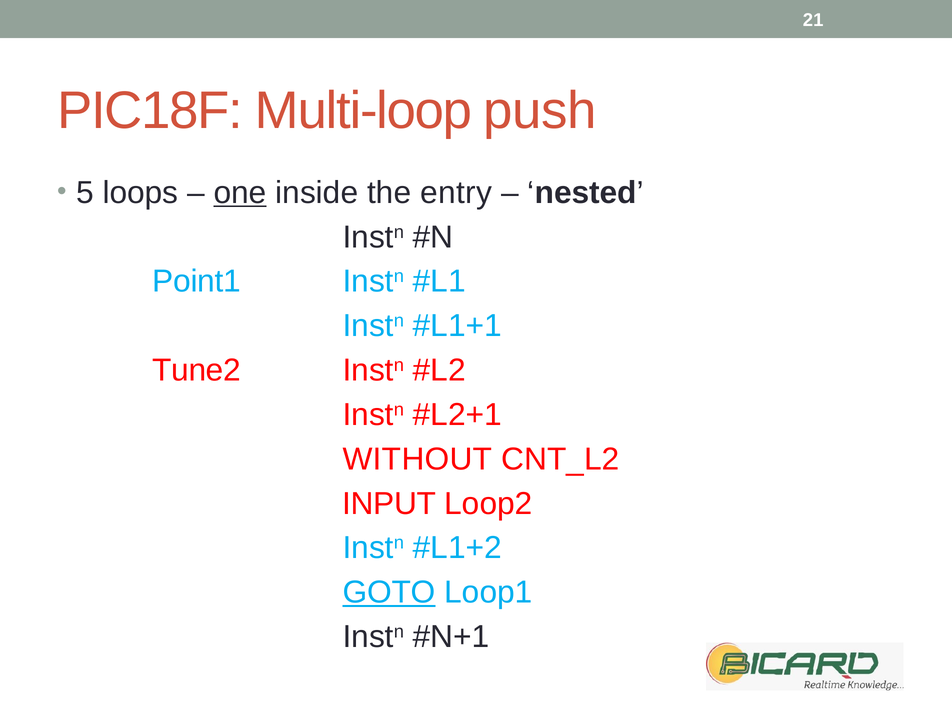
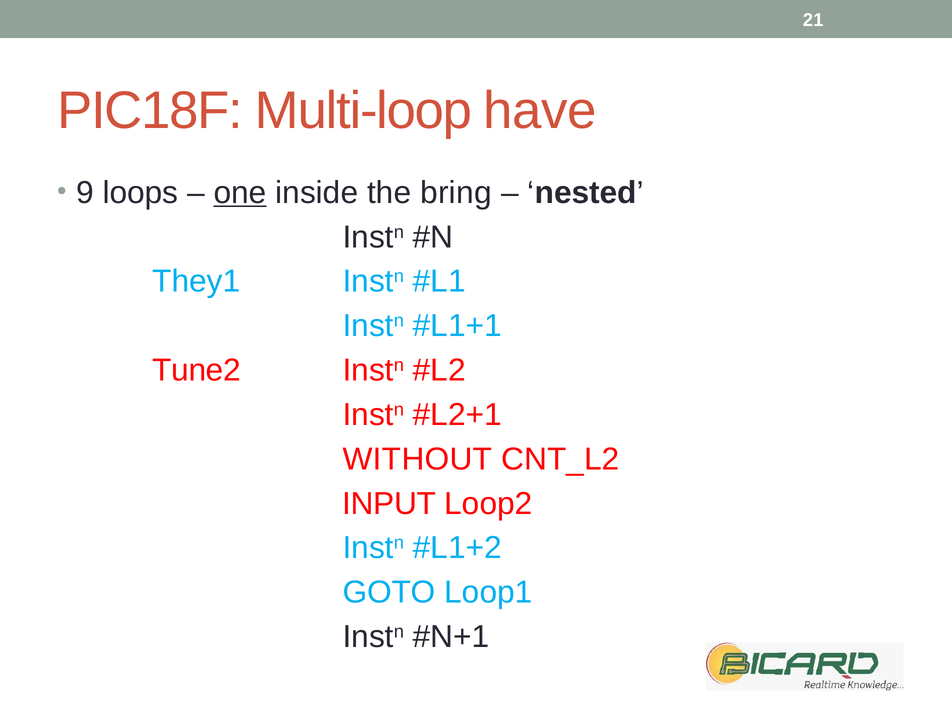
push: push -> have (540, 111)
5: 5 -> 9 (85, 193)
entry: entry -> bring (456, 193)
Point1: Point1 -> They1 (196, 281)
GOTO underline: present -> none (389, 592)
